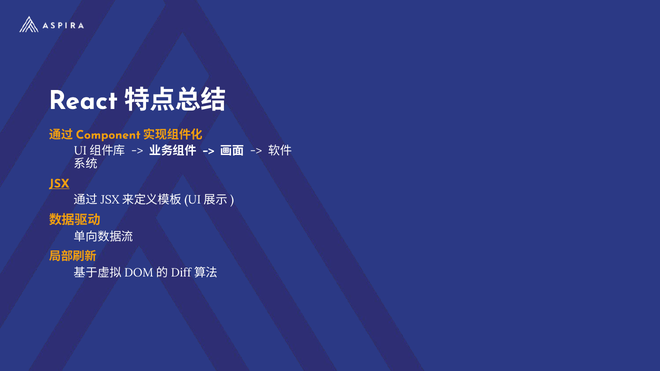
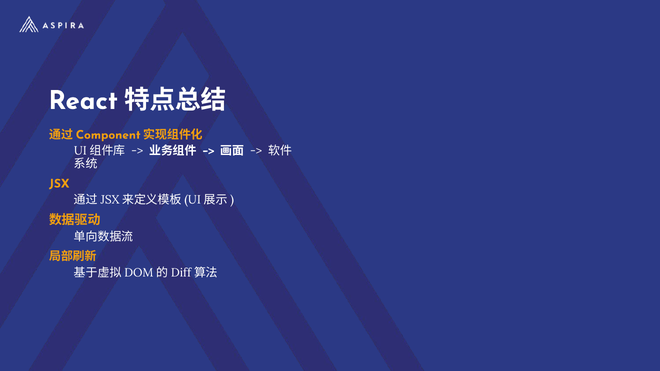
JSX underline: present -> none (59, 184)
